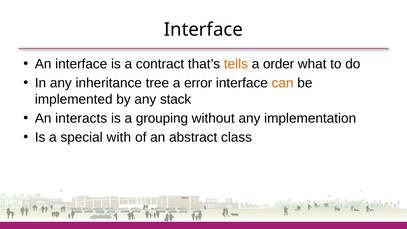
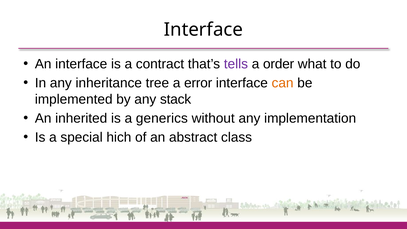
tells colour: orange -> purple (236, 64)
interacts: interacts -> inherited (81, 118)
grouping: grouping -> generics (162, 118)
with: with -> hich (119, 137)
